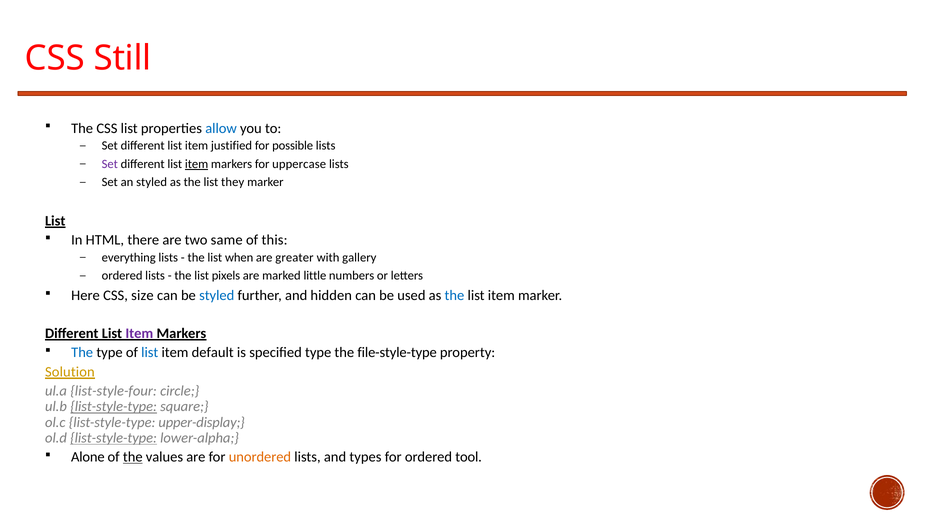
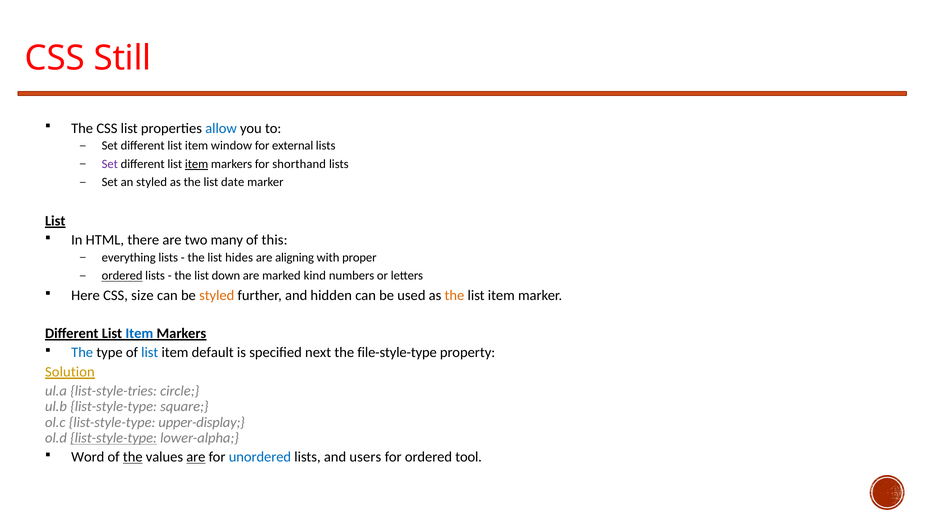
justified: justified -> window (232, 146)
possible: possible -> external (293, 146)
uppercase: uppercase -> shorthand (299, 164)
they: they -> date (233, 182)
same: same -> many (227, 240)
when: when -> hides (239, 258)
greater: greater -> aligning (295, 258)
gallery: gallery -> proper (359, 258)
ordered underline: none -> present (122, 276)
pixels: pixels -> down (226, 276)
little: little -> kind (315, 276)
styled colour: blue -> orange (217, 296)
the colour: blue -> orange (454, 296)
Item colour: purple -> blue (139, 334)
specified type: type -> next (318, 353)
list-style-four: list-style-four -> list-style-tries (114, 391)
list-style-type underline: present -> none (114, 407)
Alone: Alone -> Word (88, 457)
are underline: none -> present (196, 457)
unordered colour: orange -> blue (260, 457)
types: types -> users (365, 457)
